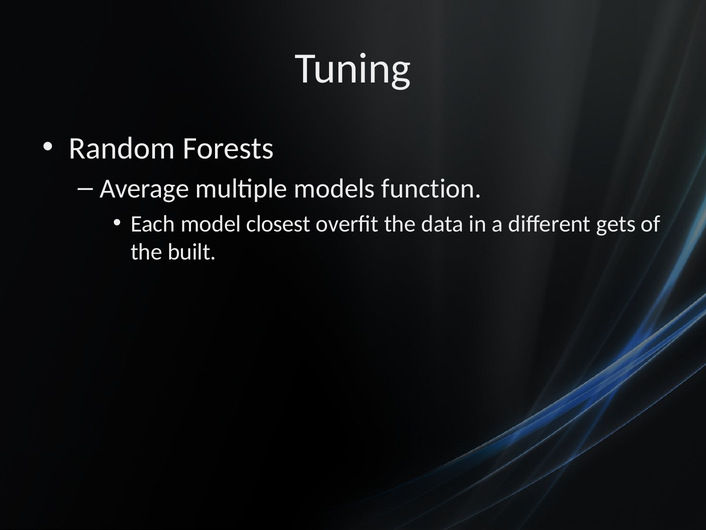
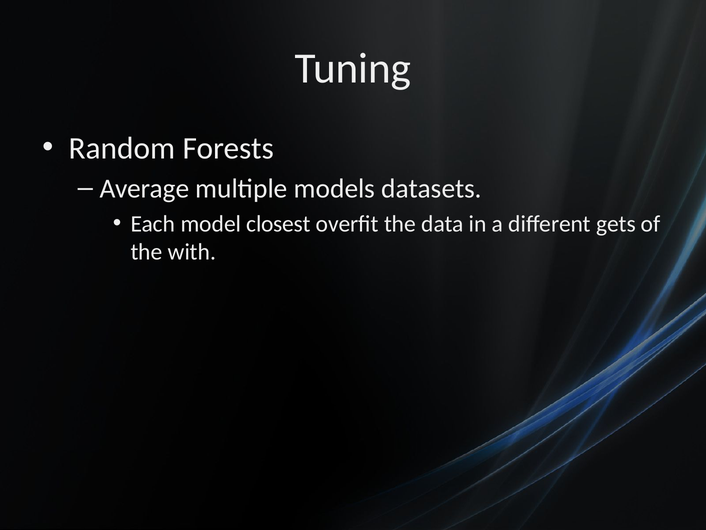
function: function -> datasets (432, 189)
built: built -> with (192, 252)
